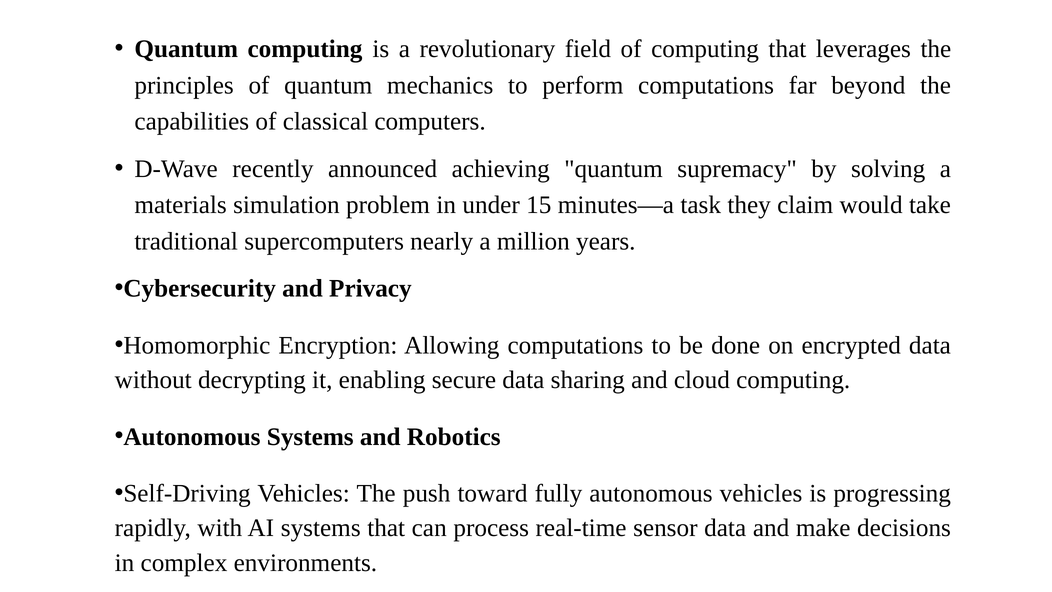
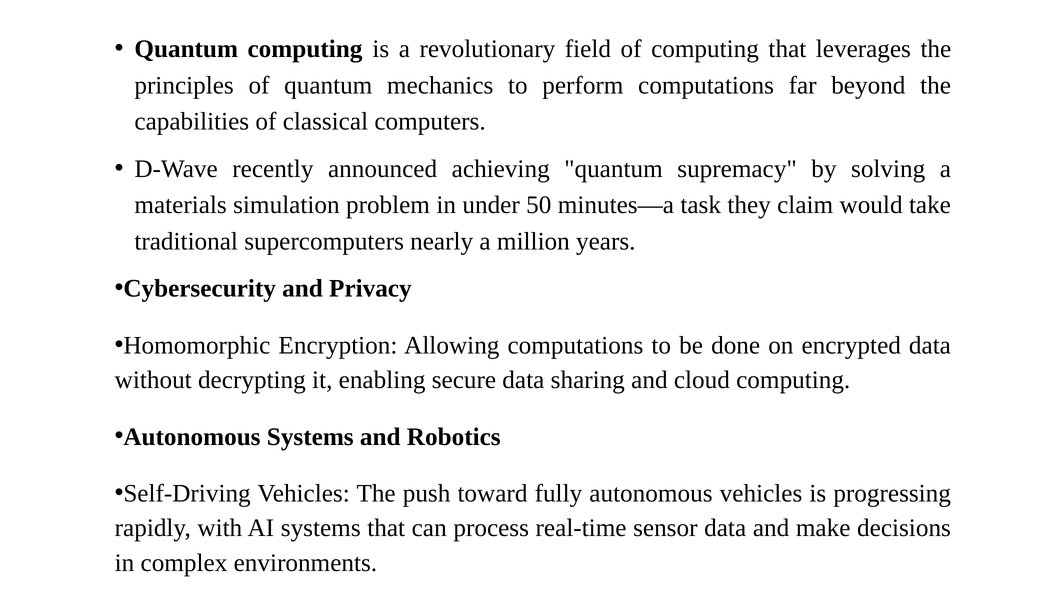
15: 15 -> 50 (539, 205)
